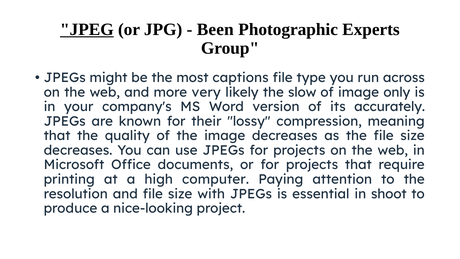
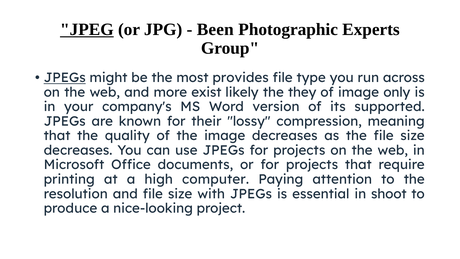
JPEGs underline: none -> present (65, 78)
captions: captions -> provides (241, 78)
very: very -> exist (206, 92)
slow: slow -> they (302, 92)
accurately: accurately -> supported (390, 107)
